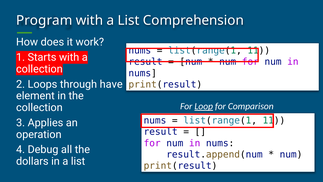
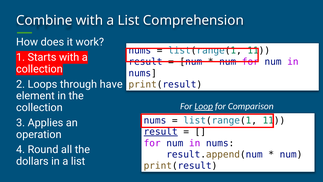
Program: Program -> Combine (44, 20)
result underline: none -> present (161, 132)
Debug: Debug -> Round (43, 149)
